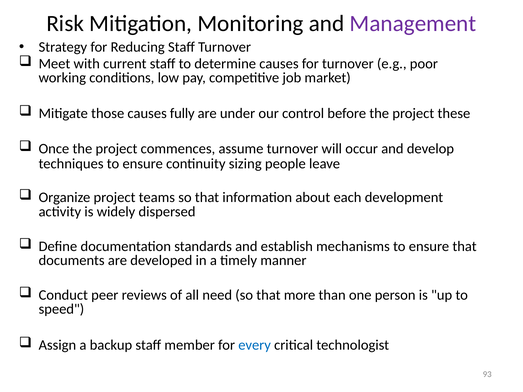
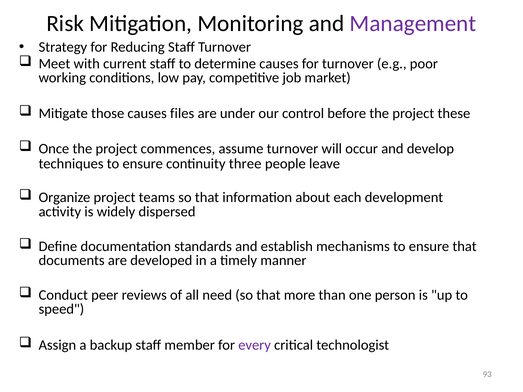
fully: fully -> files (182, 113)
sizing: sizing -> three (245, 164)
every colour: blue -> purple (255, 345)
